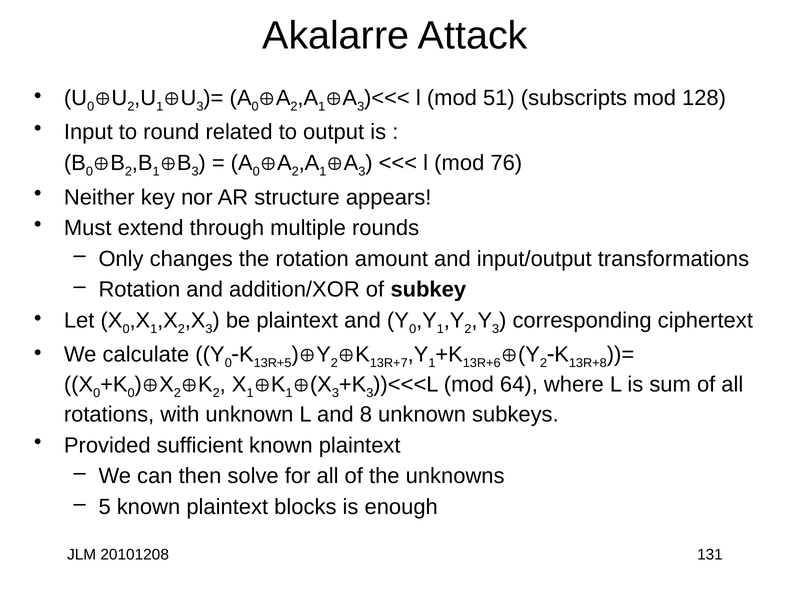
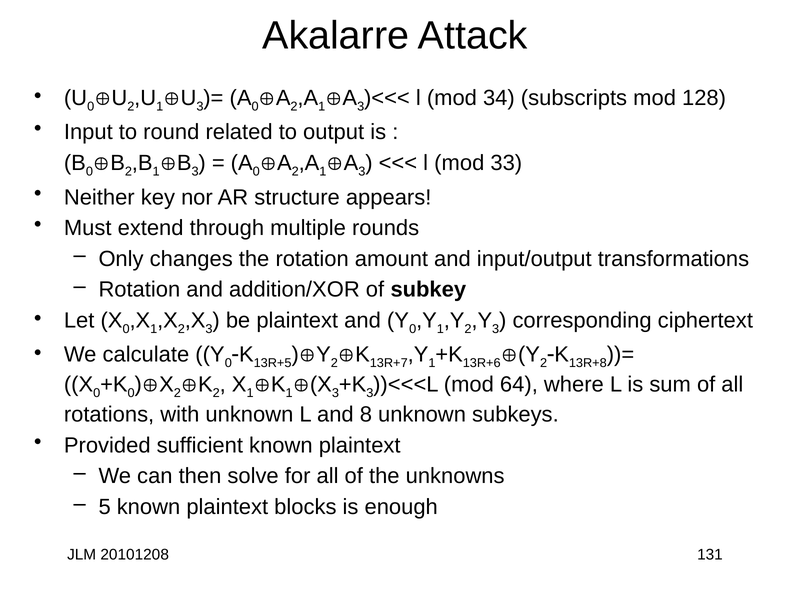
51: 51 -> 34 (499, 98)
76: 76 -> 33 (506, 163)
